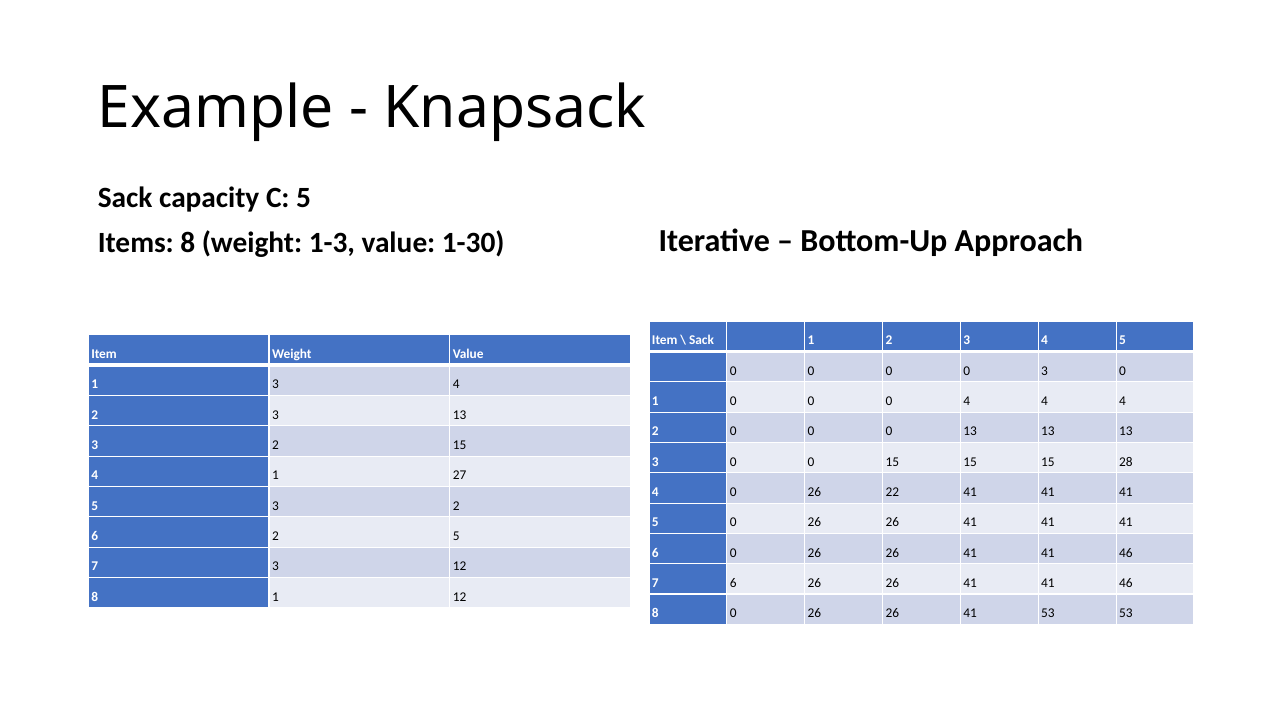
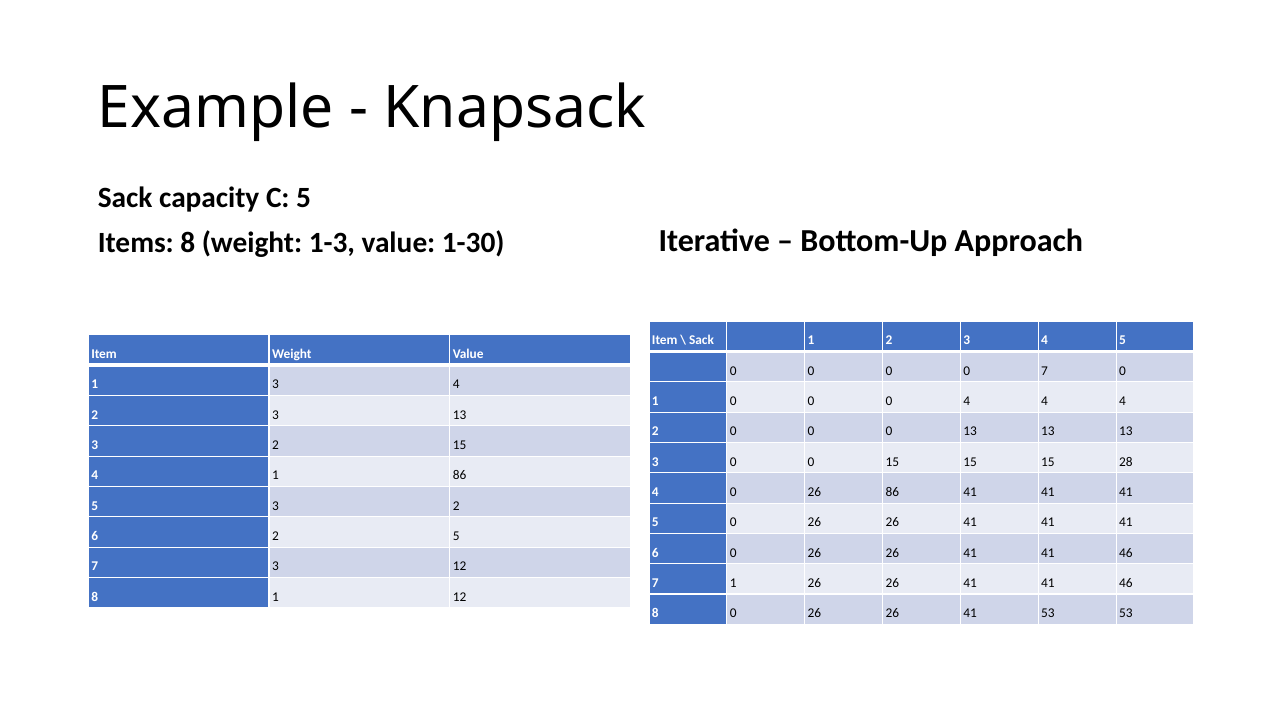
0 3: 3 -> 7 (1045, 371)
1 27: 27 -> 86 (460, 476)
26 22: 22 -> 86 (892, 492)
7 6: 6 -> 1 (733, 583)
